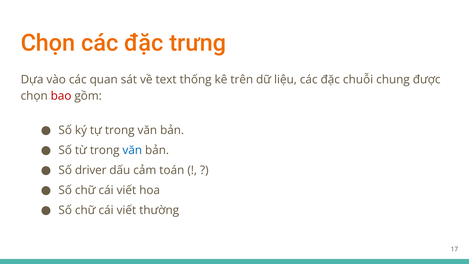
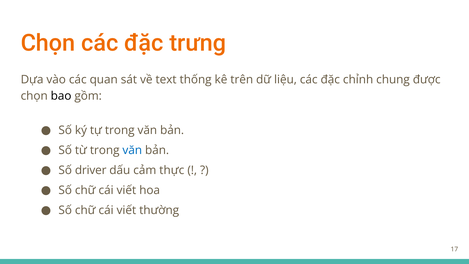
chuỗi: chuỗi -> chỉnh (358, 80)
bao colour: red -> black (61, 96)
toán: toán -> thực (172, 170)
